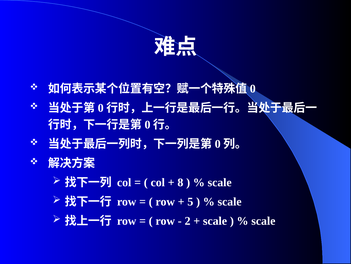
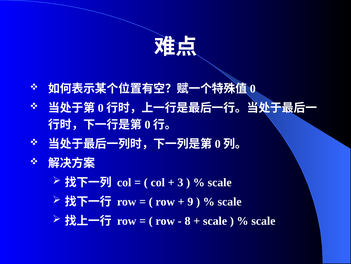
8: 8 -> 3 (180, 182)
5: 5 -> 9 (190, 201)
2: 2 -> 8 (188, 220)
